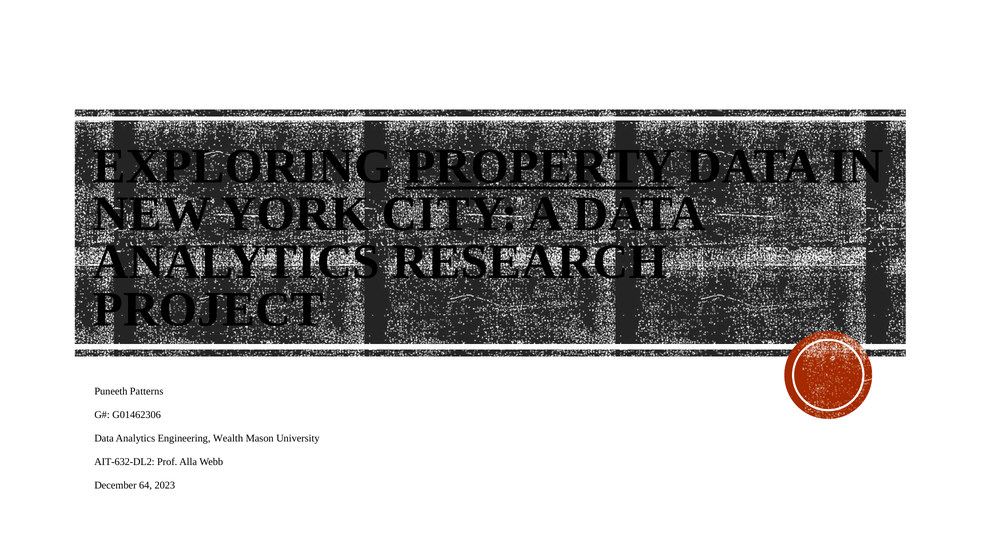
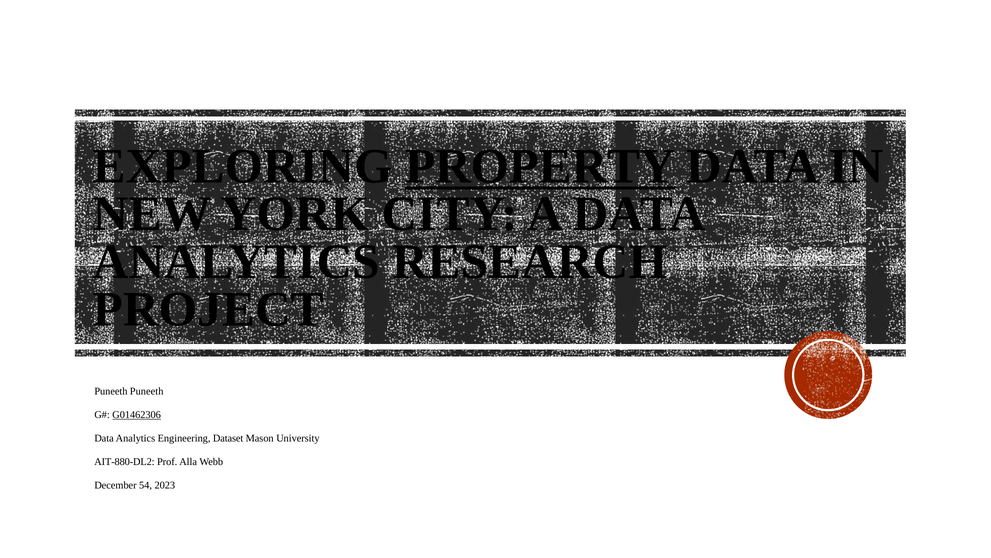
Puneeth Patterns: Patterns -> Puneeth (147, 391)
G01462306 underline: none -> present (137, 414)
Wealth: Wealth -> Dataset (228, 438)
AIT-632-DL2: AIT-632-DL2 -> AIT-880-DL2 (124, 461)
64: 64 -> 54 (146, 485)
